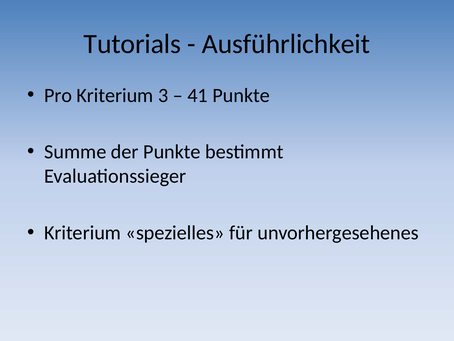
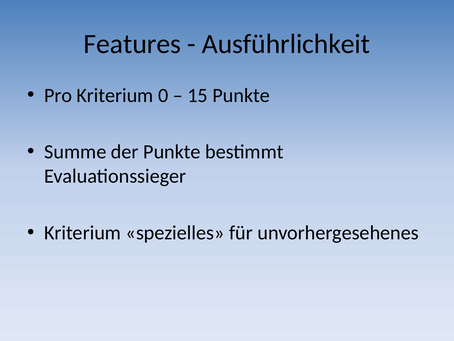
Tutorials: Tutorials -> Features (132, 44)
3: 3 -> 0 (163, 95)
41: 41 -> 15 (198, 95)
